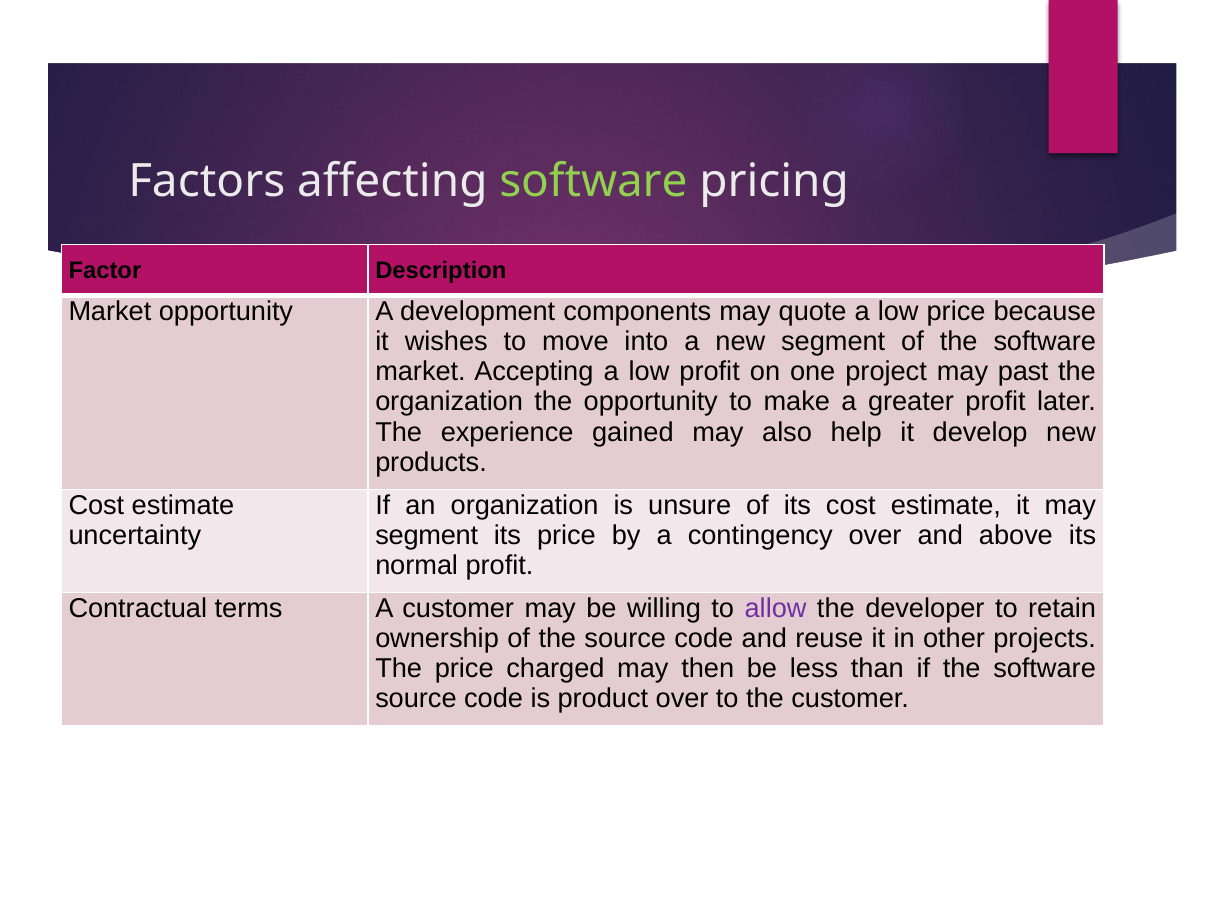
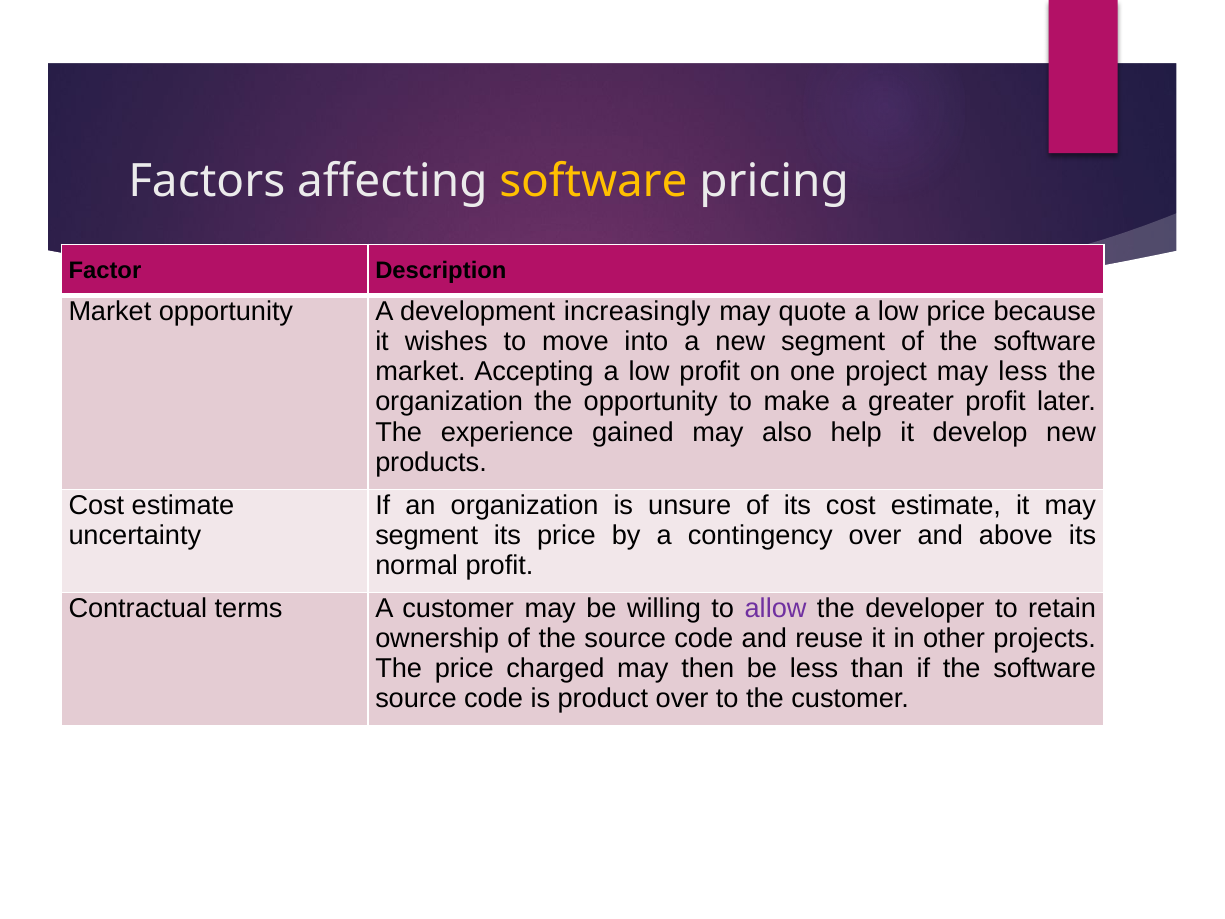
software colour: light green -> yellow (593, 181)
components: components -> increasingly (637, 311)
may past: past -> less (1023, 372)
